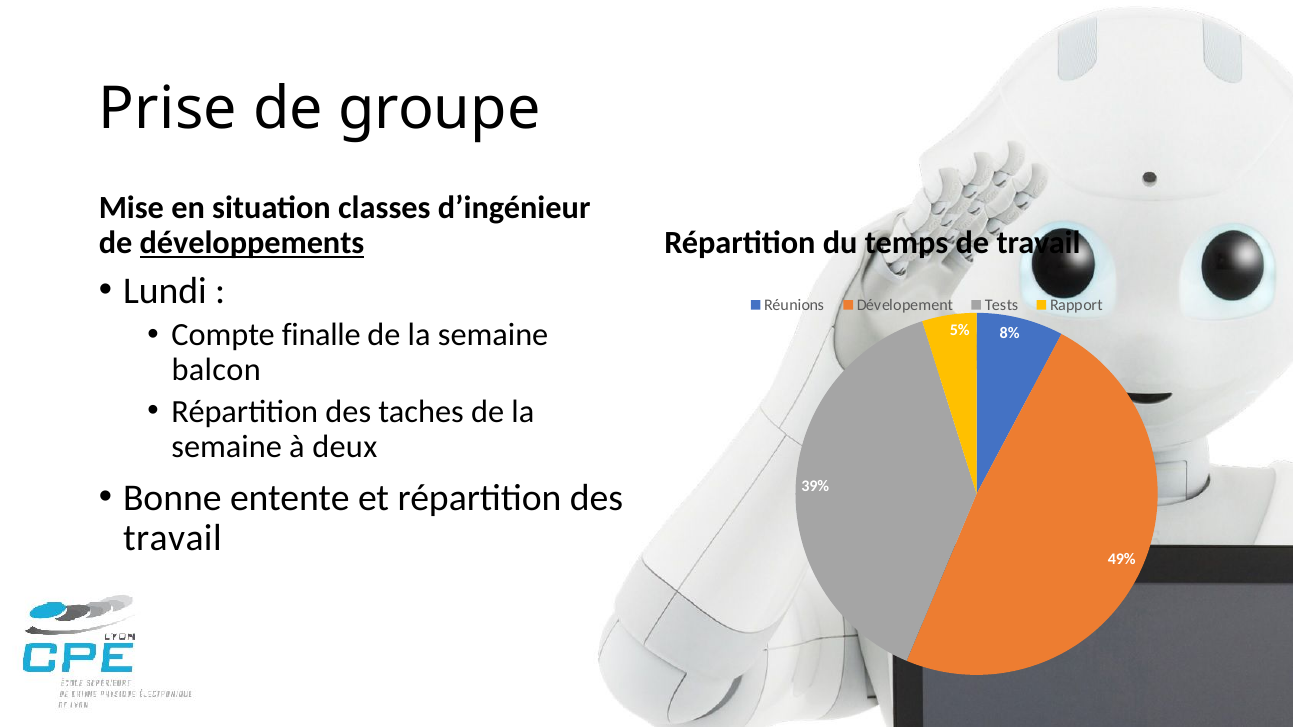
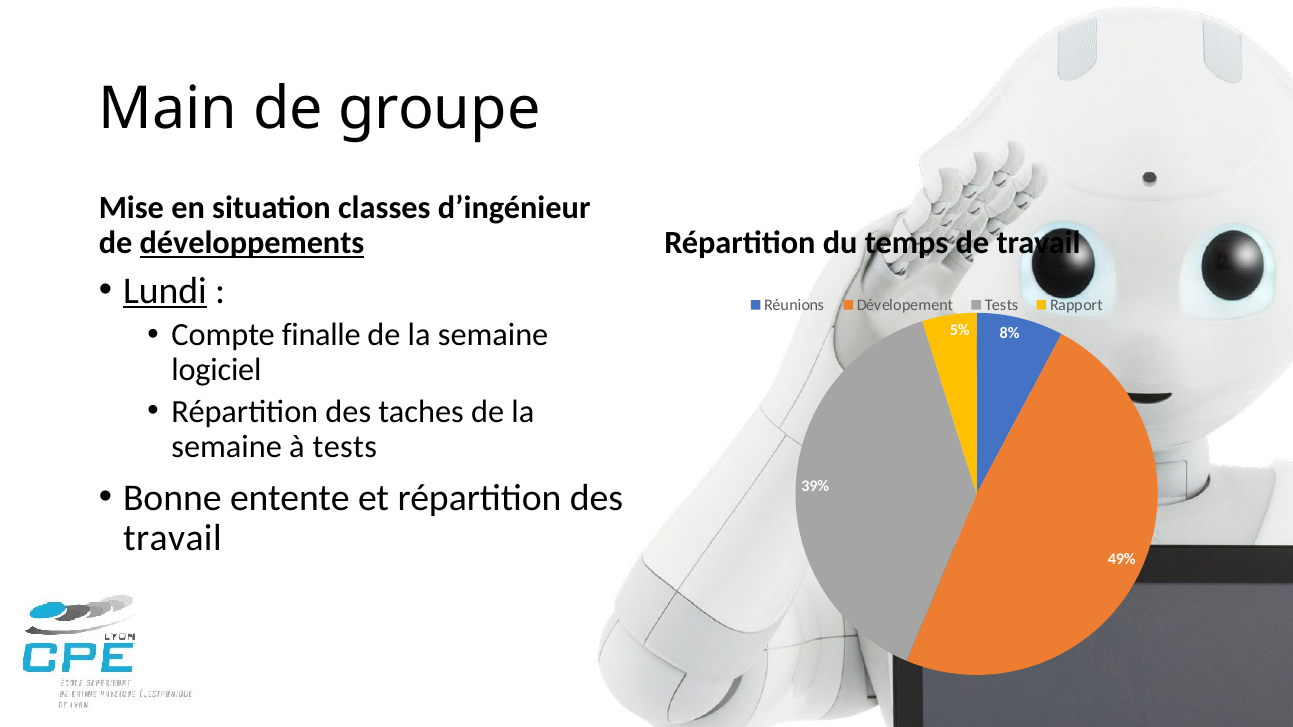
Prise: Prise -> Main (168, 109)
Lundi underline: none -> present (165, 291)
balcon: balcon -> logiciel (216, 370)
à deux: deux -> tests (345, 447)
